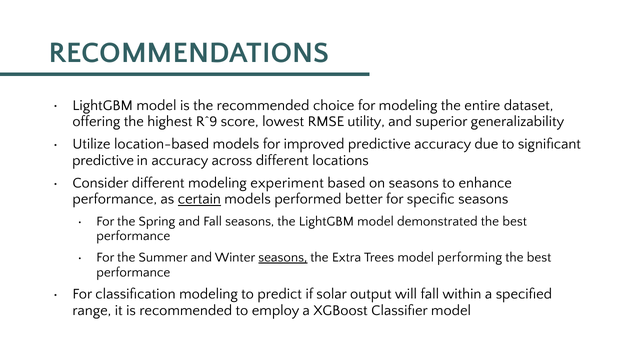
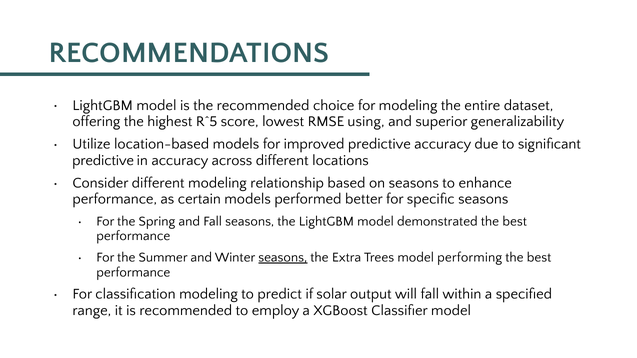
R^9: R^9 -> R^5 (207, 121)
utility: utility -> using (366, 121)
experiment: experiment -> relationship (287, 183)
certain underline: present -> none (199, 199)
